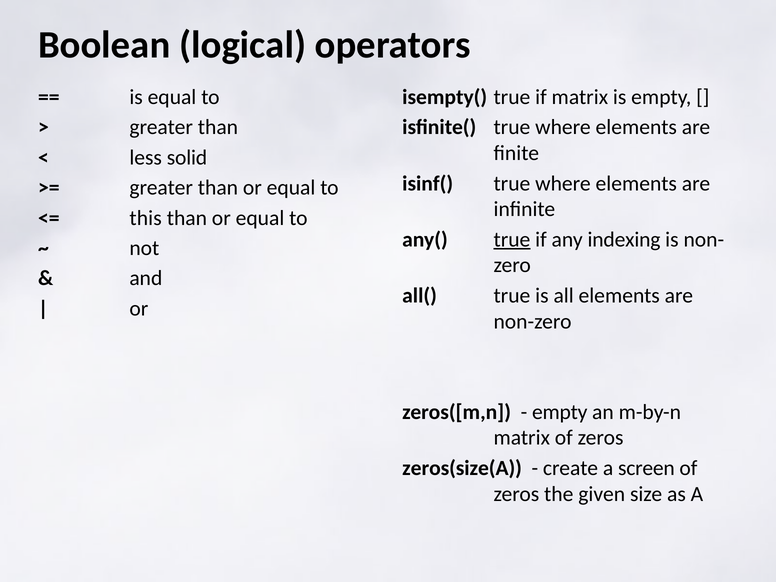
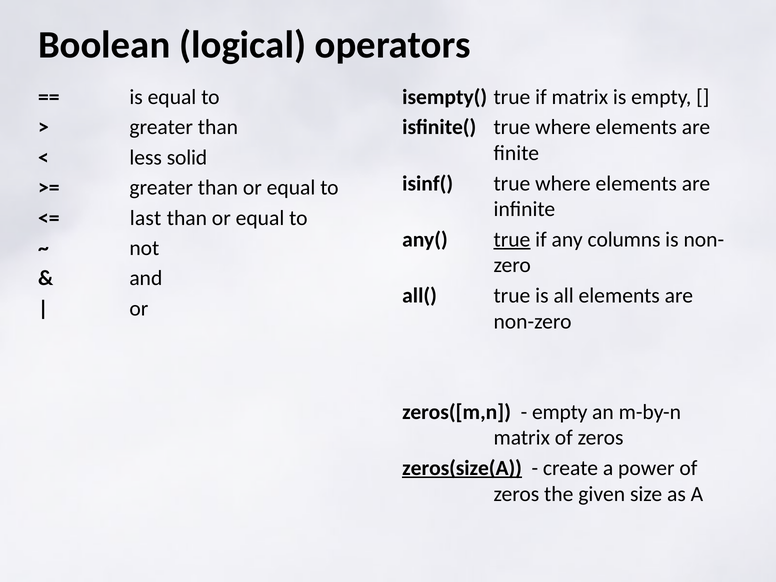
this: this -> last (146, 218)
indexing: indexing -> columns (624, 239)
zeros(size(A underline: none -> present (462, 468)
screen: screen -> power (646, 468)
